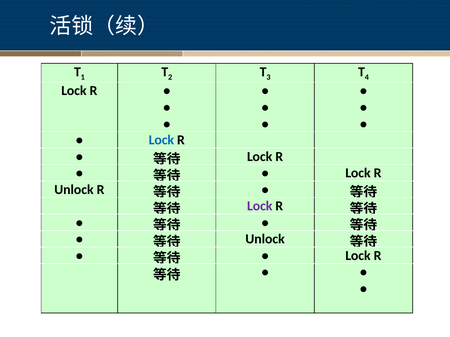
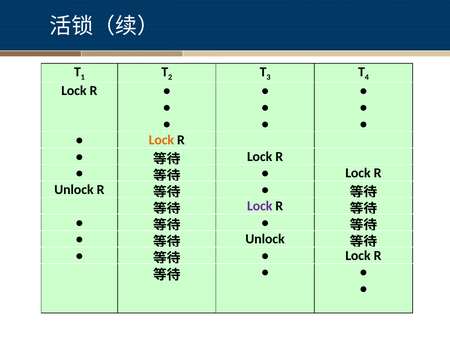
Lock colour: blue -> orange (161, 140)
